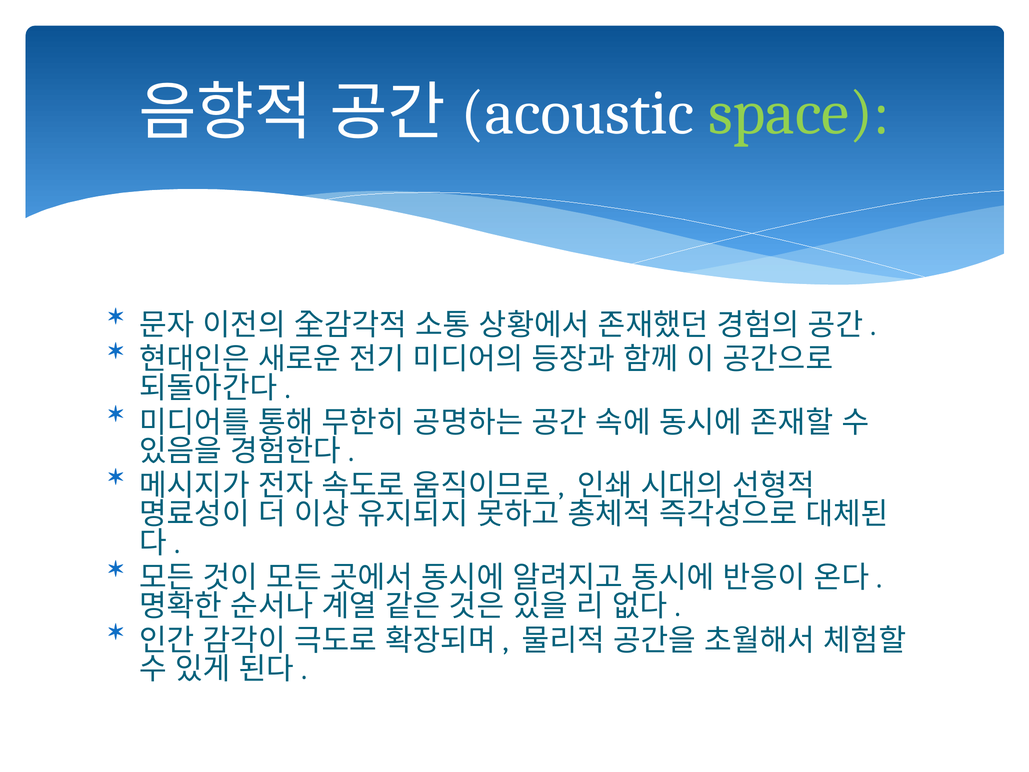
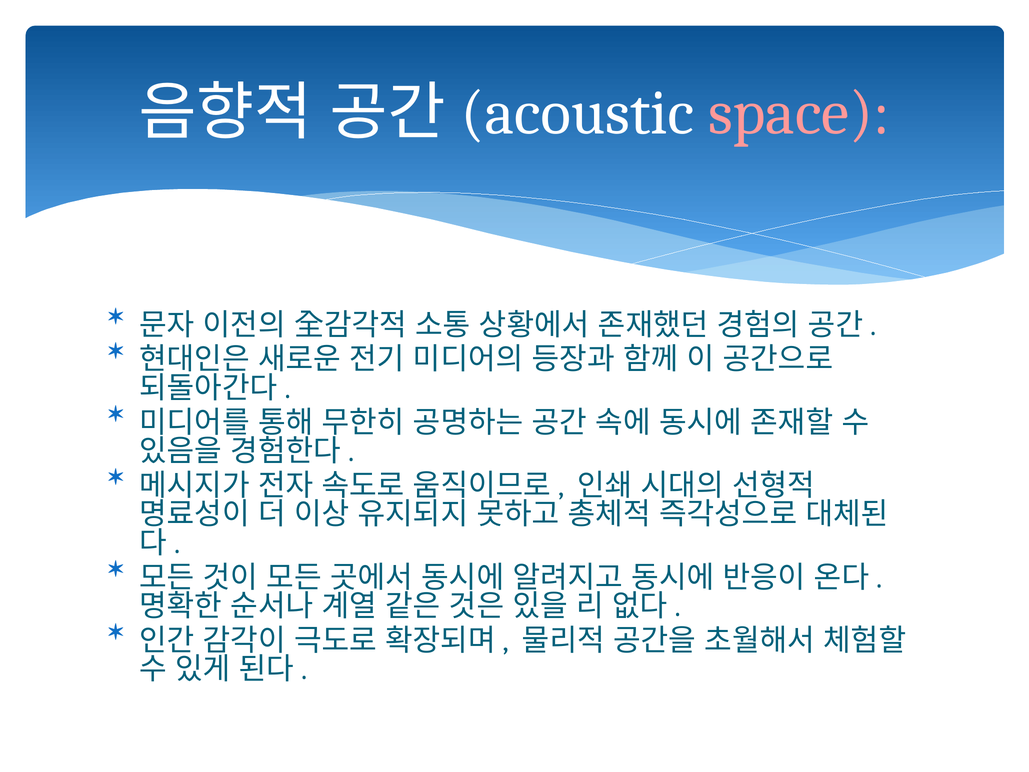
space colour: light green -> pink (799, 113)
